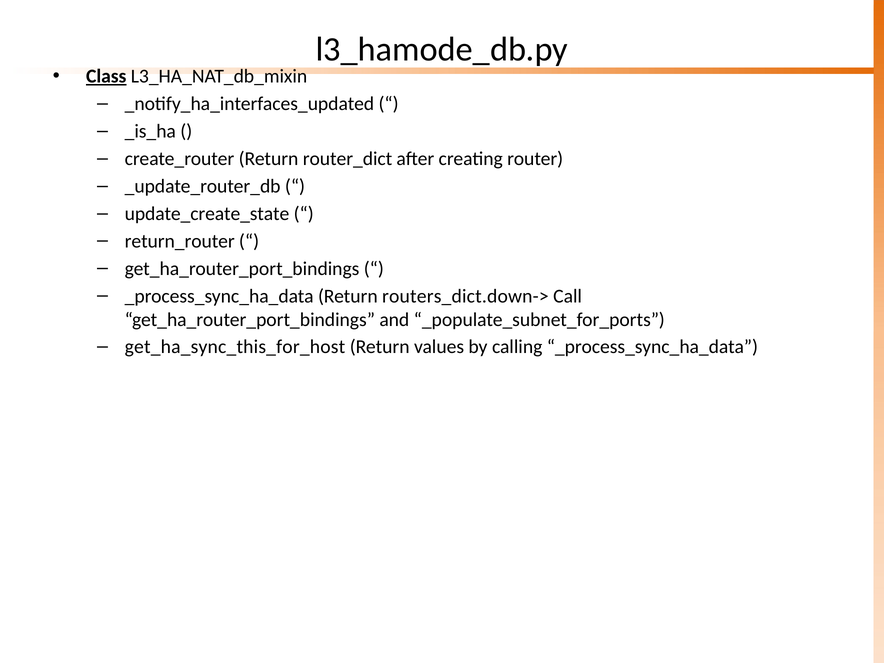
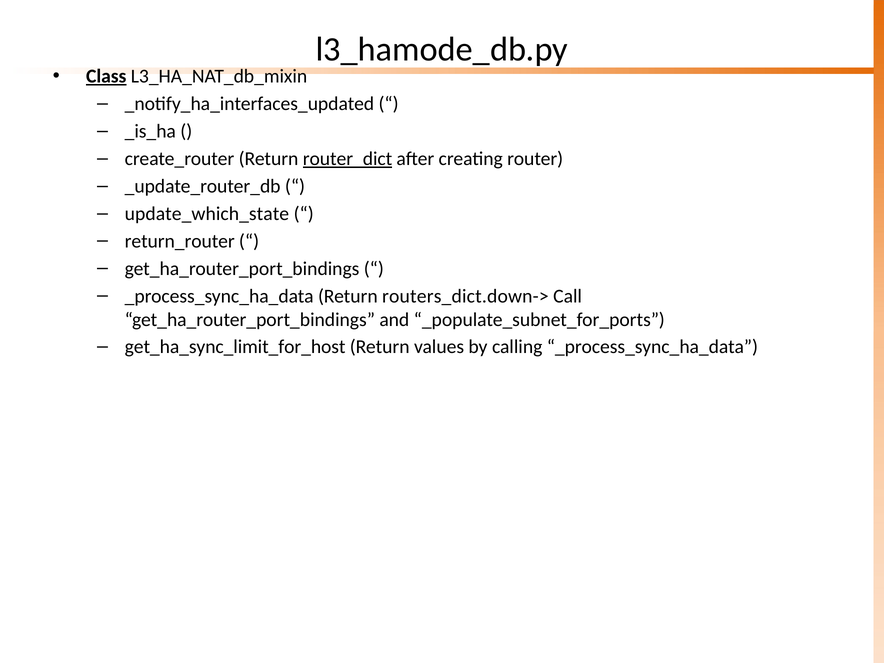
router_dict underline: none -> present (348, 159)
update_create_state: update_create_state -> update_which_state (207, 214)
get_ha_sync_this_for_host: get_ha_sync_this_for_host -> get_ha_sync_limit_for_host (235, 347)
